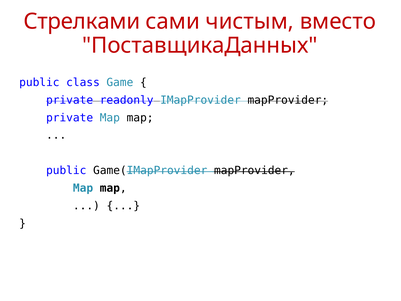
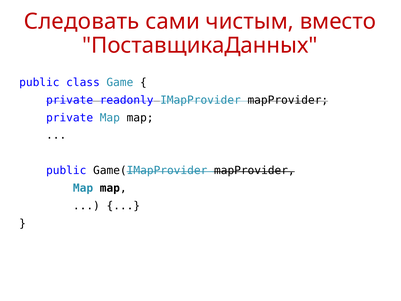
Стрелками: Стрелками -> Следовать (82, 21)
